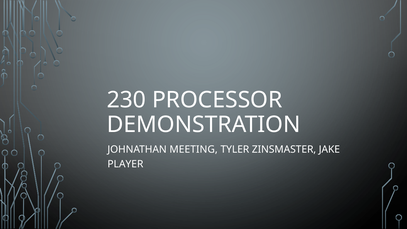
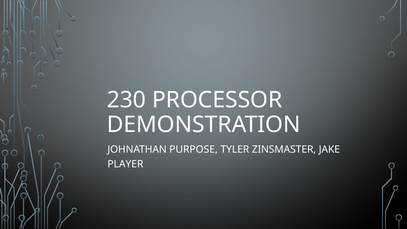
MEETING: MEETING -> PURPOSE (194, 149)
